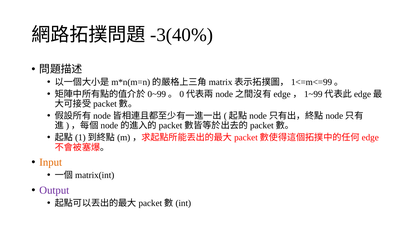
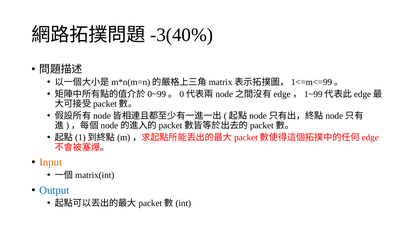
Output colour: purple -> blue (54, 190)
